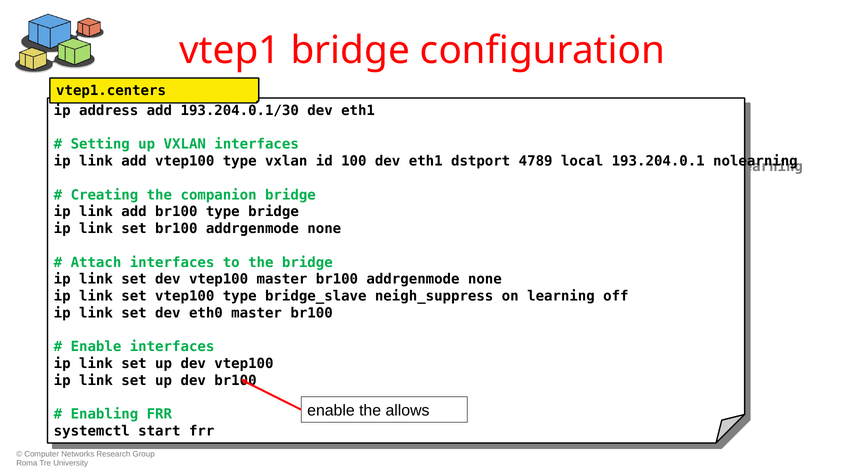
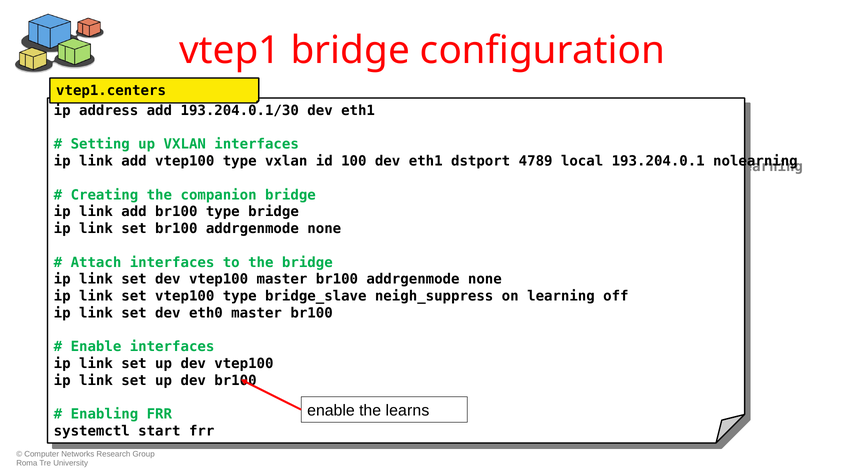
allows: allows -> learns (407, 411)
